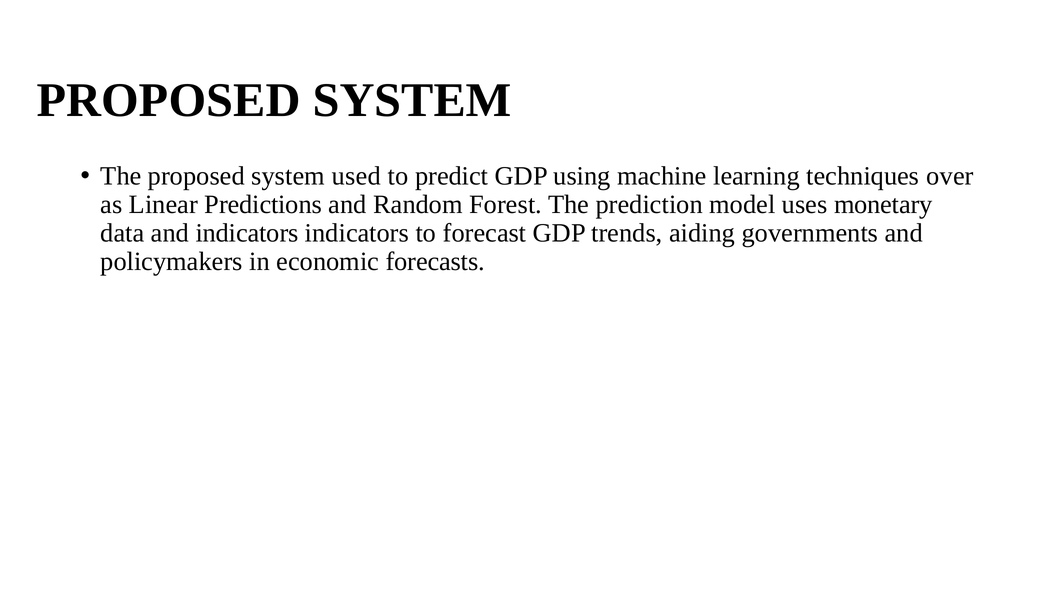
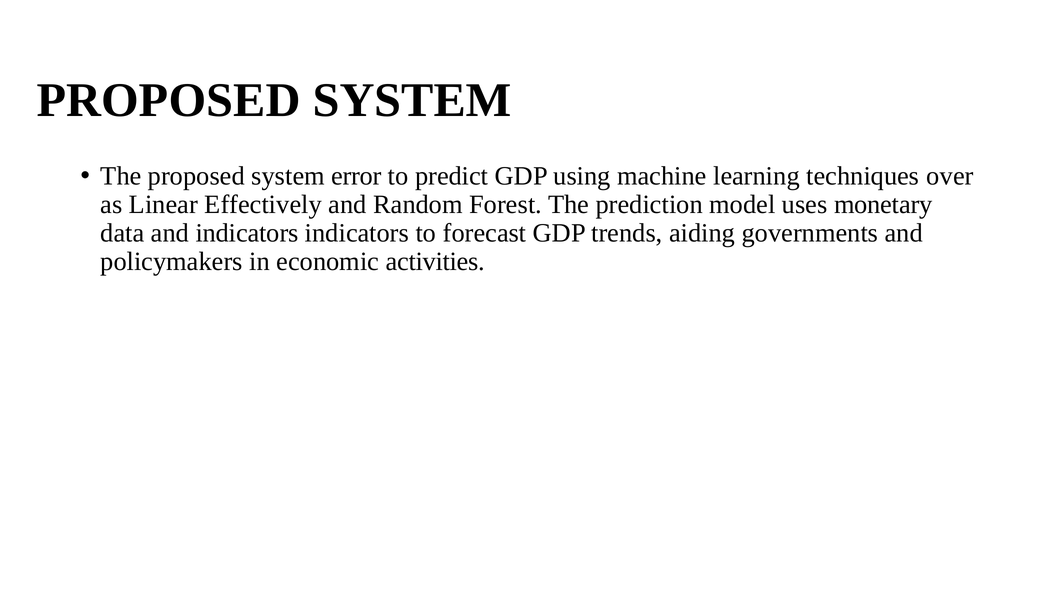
used: used -> error (356, 176)
Predictions: Predictions -> Effectively (263, 205)
forecasts: forecasts -> activities (435, 262)
